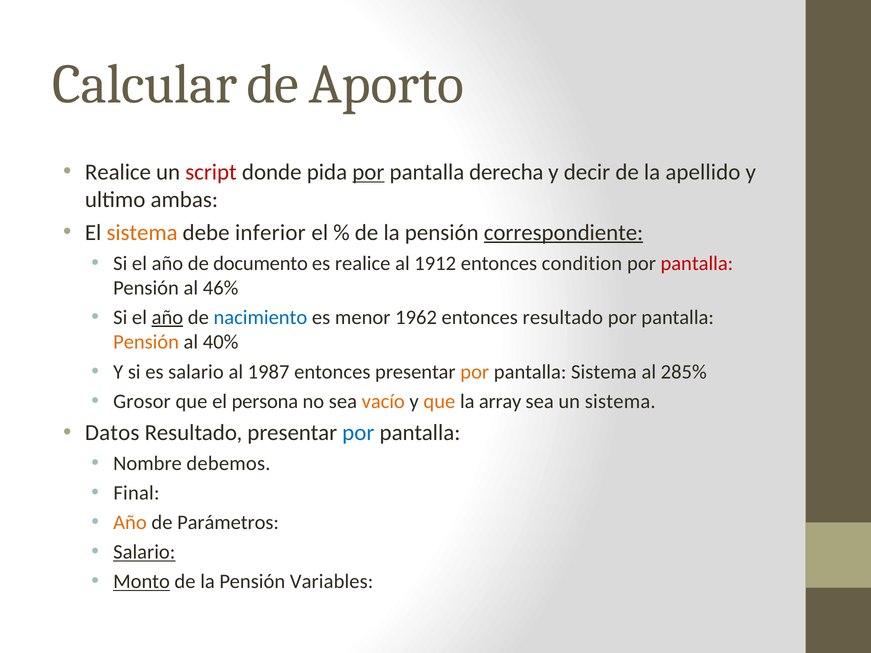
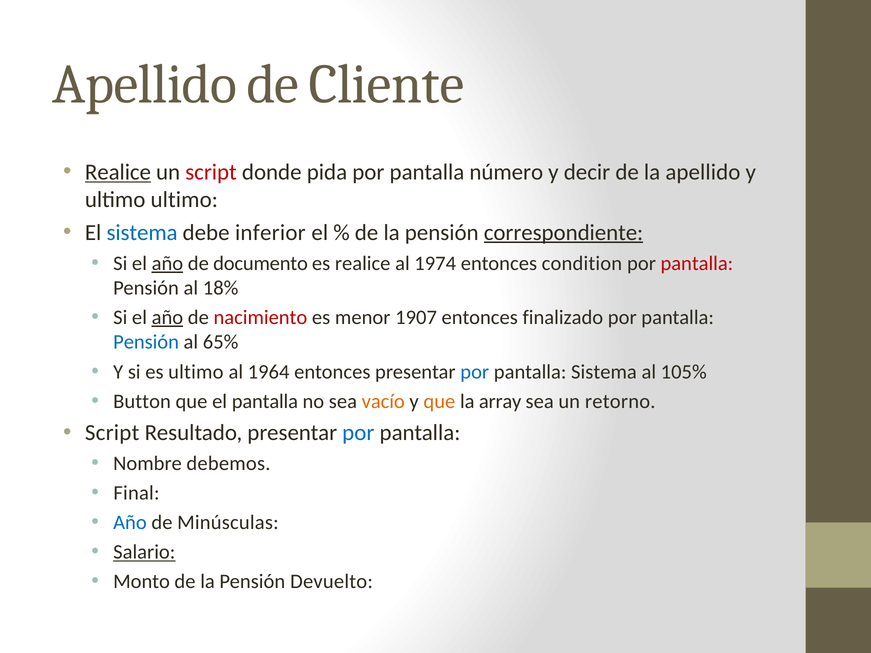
Calcular: Calcular -> Apellido (145, 84)
Aporto: Aporto -> Cliente (386, 84)
Realice underline: none -> present (118, 172)
por underline: present -> none (368, 172)
derecha: derecha -> número (506, 172)
ultimo ambas: ambas -> ultimo (184, 200)
sistema colour: orange -> blue (142, 233)
año underline: none -> present (167, 263)
1912: 1912 -> 1974 (435, 263)
46%: 46% -> 18% (221, 288)
nacimiento colour: blue -> red (260, 318)
1962: 1962 -> 1907 (416, 318)
entonces resultado: resultado -> finalizado (563, 318)
Pensión colour: orange -> blue (146, 342)
40%: 40% -> 65% (221, 342)
es salario: salario -> ultimo (196, 372)
1987: 1987 -> 1964 (269, 372)
por colour: orange -> blue (475, 372)
285%: 285% -> 105% (684, 372)
Grosor: Grosor -> Button (142, 401)
el persona: persona -> pantalla (265, 401)
un sistema: sistema -> retorno (620, 401)
Datos: Datos -> Script (112, 433)
Año colour: orange -> blue (130, 523)
Parámetros: Parámetros -> Minúsculas (228, 523)
Monto underline: present -> none (142, 582)
Variables: Variables -> Devuelto (332, 582)
